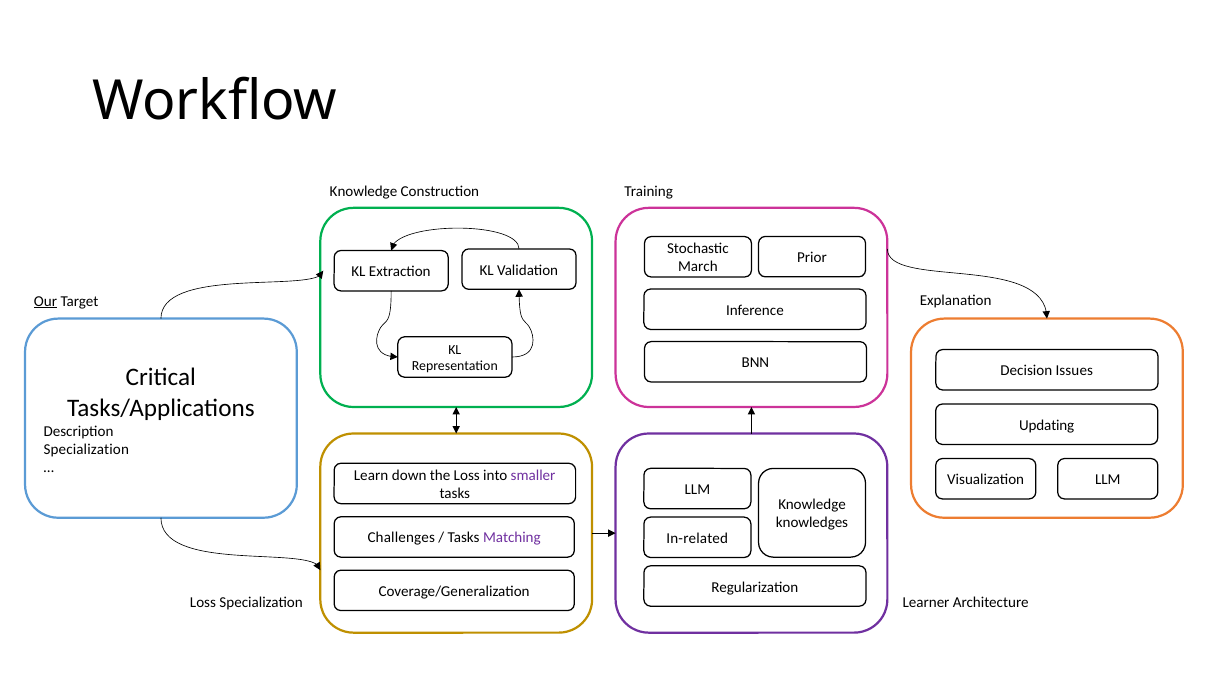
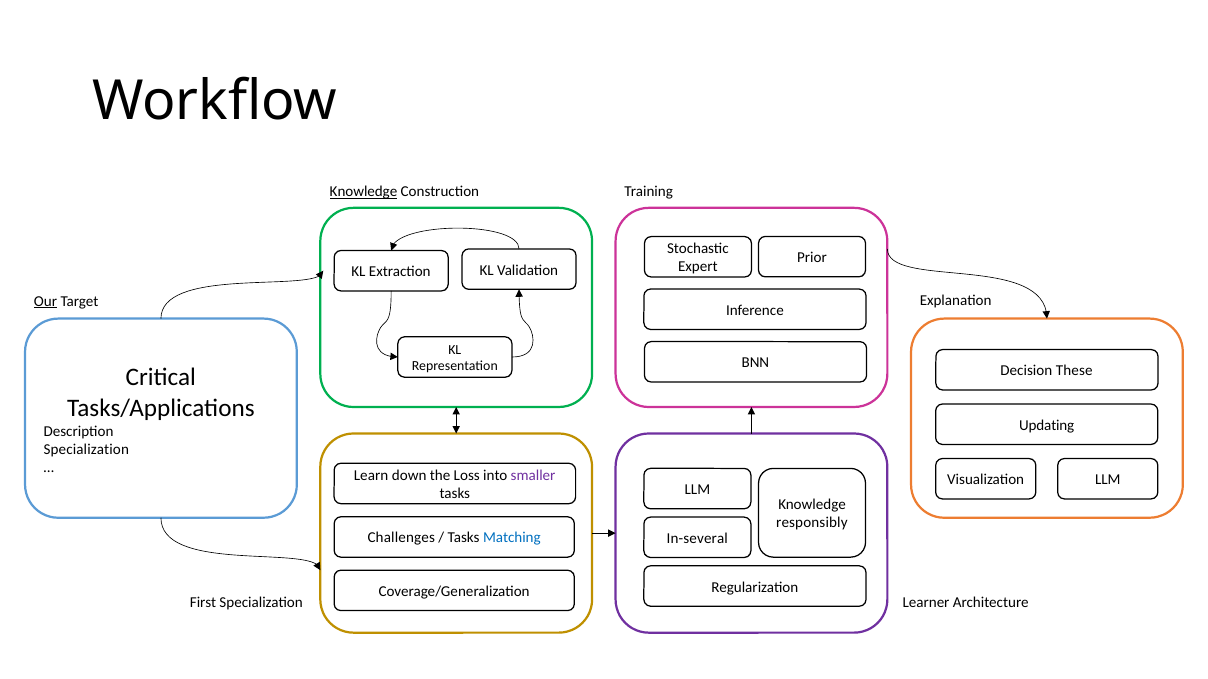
Knowledge underline: none -> present (364, 192)
March: March -> Expert (698, 267)
Issues: Issues -> These (1074, 371)
knowledges: knowledges -> responsibly (812, 523)
Matching colour: purple -> blue (512, 538)
In-related: In-related -> In-several (697, 539)
Loss: Loss -> First (203, 603)
